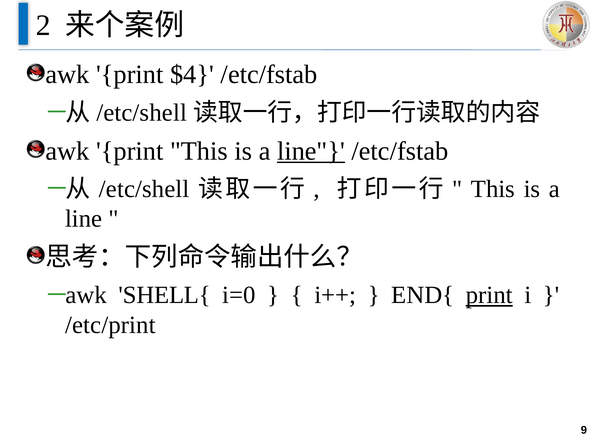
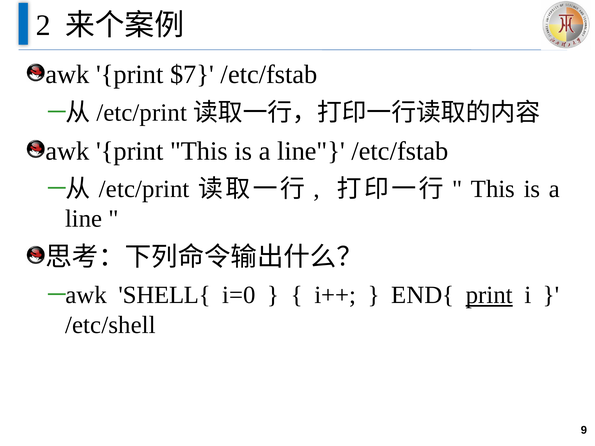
$4: $4 -> $7 (192, 75)
/etc/shell: /etc/shell -> /etc/print (142, 113)
line underline: present -> none (311, 151)
/etc/shell: /etc/shell -> /etc/print (144, 189)
/etc/print: /etc/print -> /etc/shell (110, 325)
